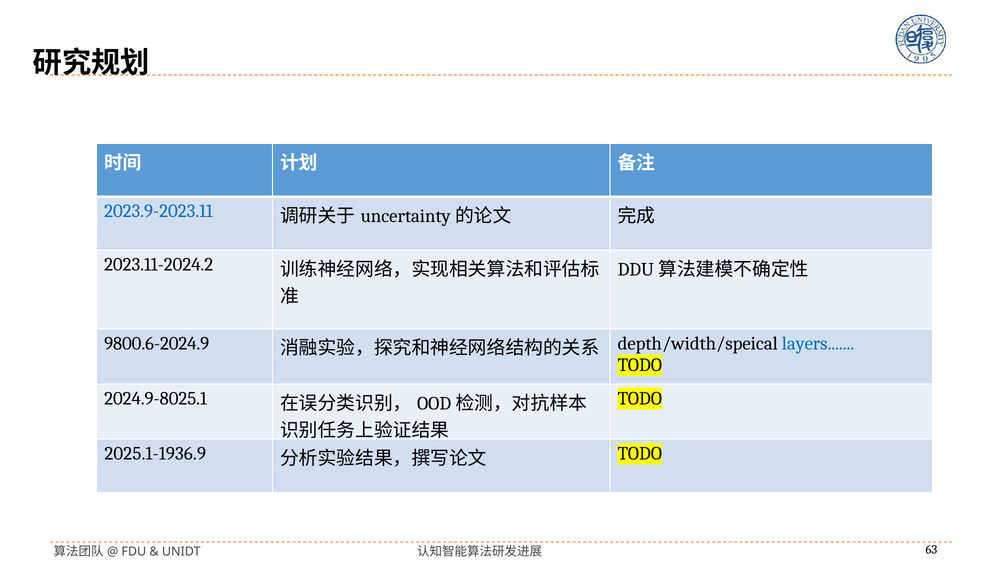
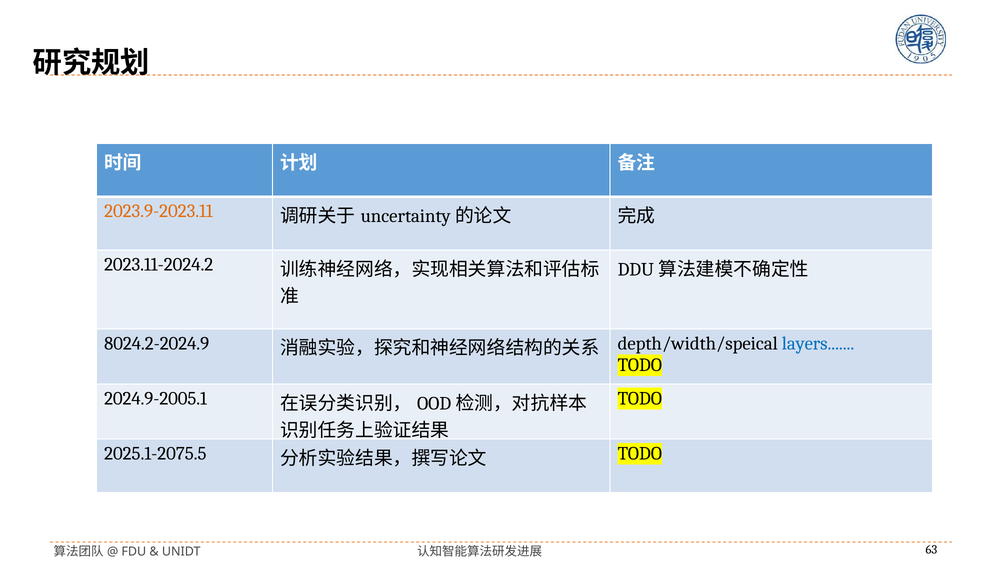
2023.9-2023.11 colour: blue -> orange (158, 212)
9800.6-2024.9: 9800.6-2024.9 -> 8024.2-2024.9 (157, 344)
2024.9-8025.1: 2024.9-8025.1 -> 2024.9-2005.1 (156, 399)
2025.1-1936.9: 2025.1-1936.9 -> 2025.1-2075.5 (155, 454)
